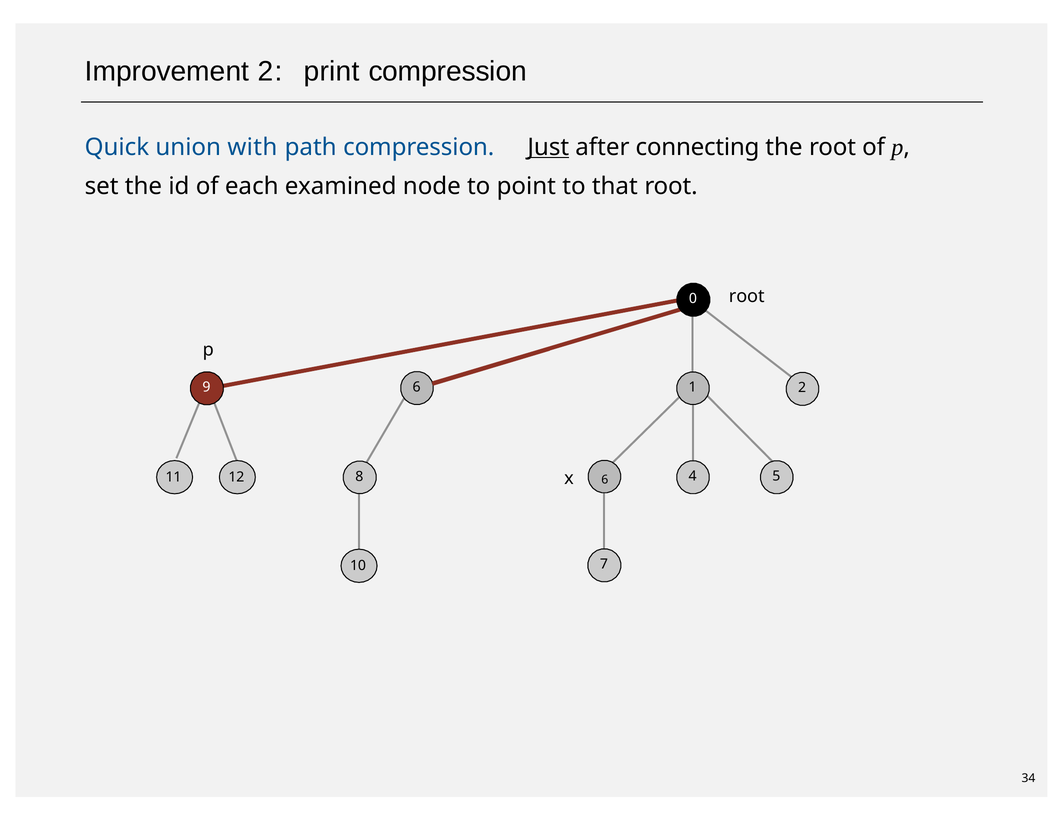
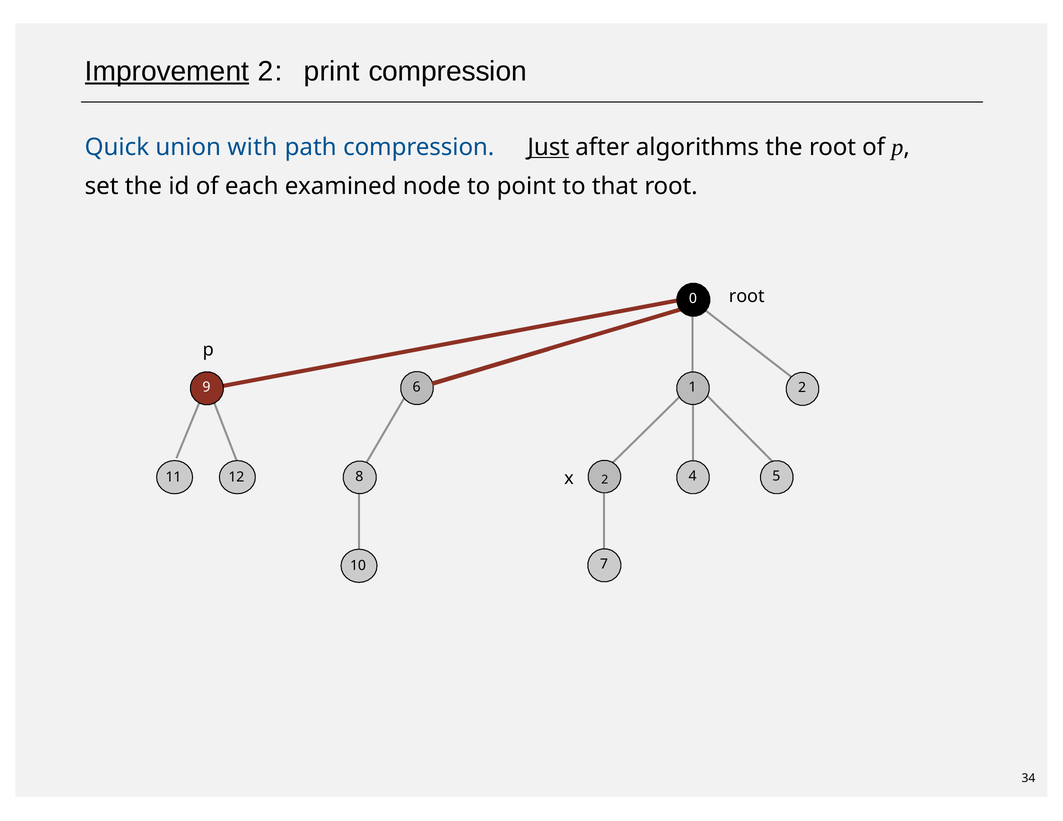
Improvement underline: none -> present (167, 71)
connecting: connecting -> algorithms (697, 147)
x 6: 6 -> 2 (605, 480)
